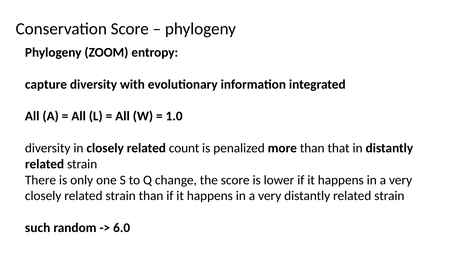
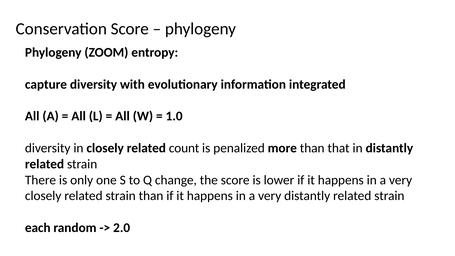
such: such -> each (38, 228)
6.0: 6.0 -> 2.0 (122, 228)
